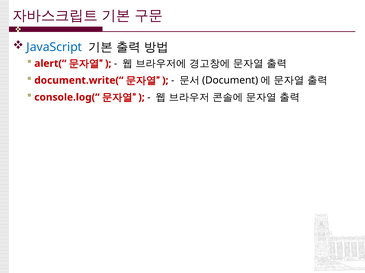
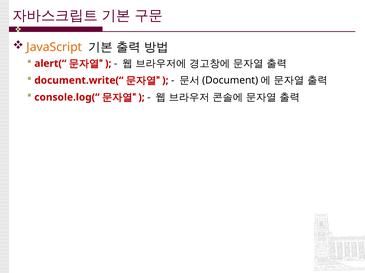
JavaScript colour: blue -> orange (54, 47)
